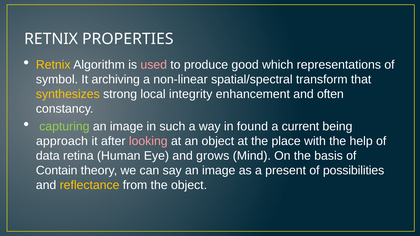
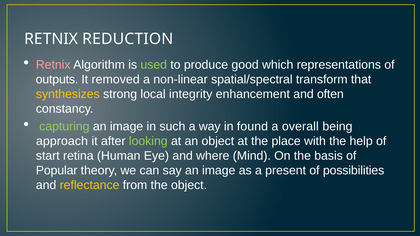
PROPERTIES: PROPERTIES -> REDUCTION (128, 39)
Retnix colour: yellow -> pink (53, 65)
used colour: pink -> light green (154, 65)
symbol: symbol -> outputs (57, 80)
archiving: archiving -> removed (116, 80)
current: current -> overall (300, 127)
looking colour: pink -> light green (148, 141)
data: data -> start (48, 156)
grows: grows -> where (213, 156)
Contain: Contain -> Popular (57, 171)
